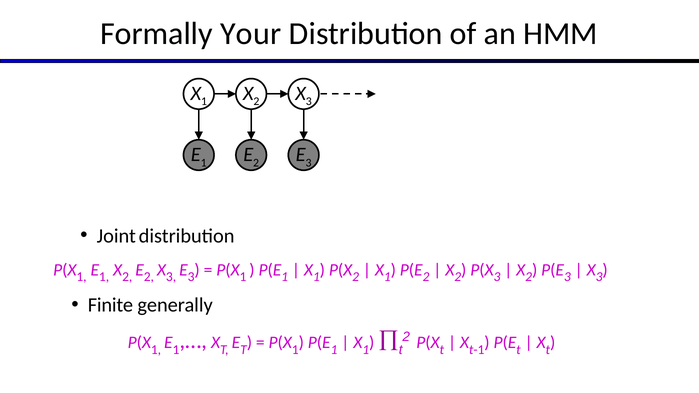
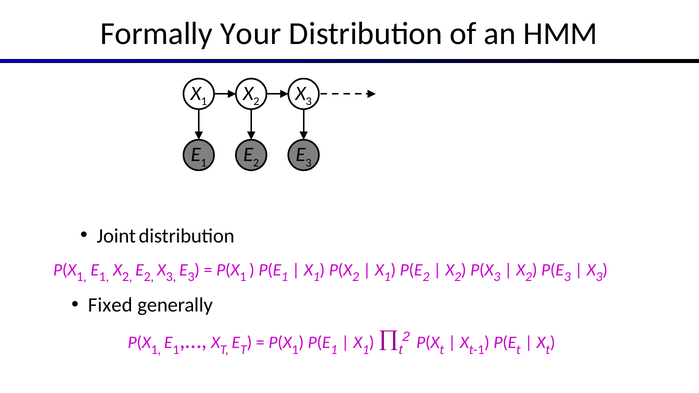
Finite: Finite -> Fixed (110, 305)
